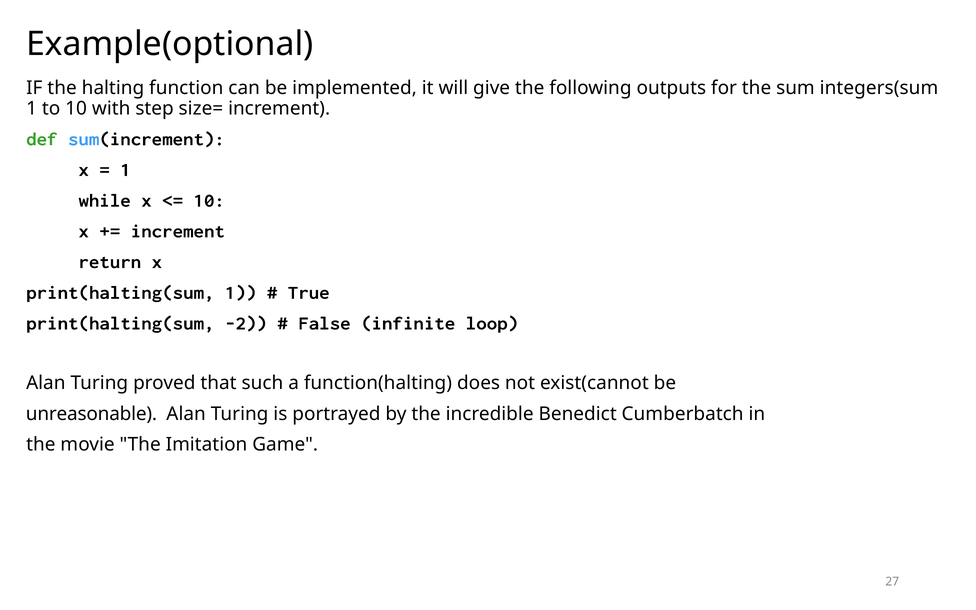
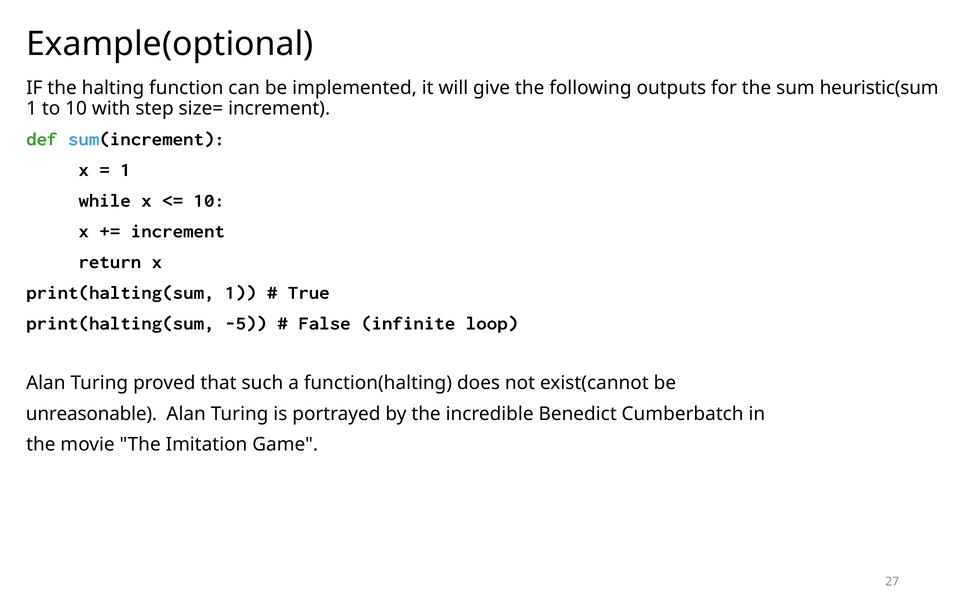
integers(sum: integers(sum -> heuristic(sum (879, 88)
-2: -2 -> -5 (246, 323)
